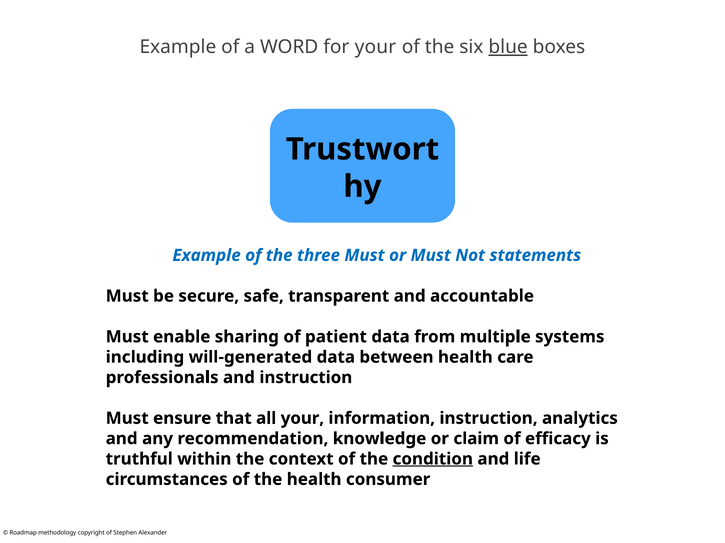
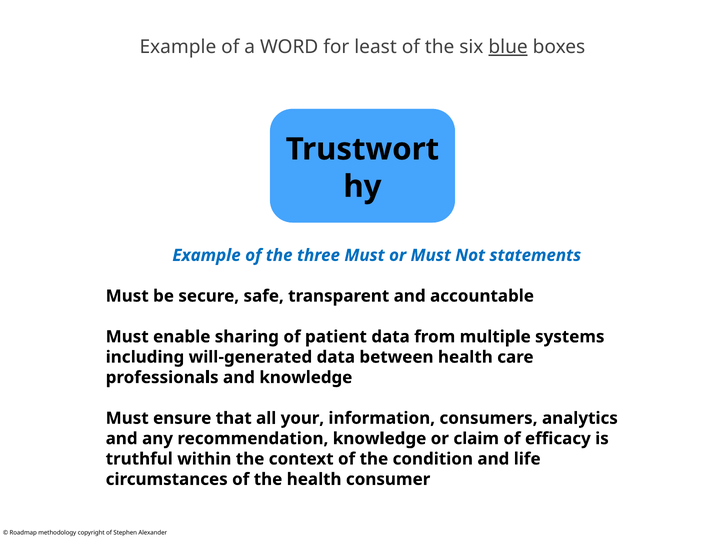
for your: your -> least (376, 47)
and instruction: instruction -> knowledge (306, 378)
information instruction: instruction -> consumers (488, 419)
condition underline: present -> none (433, 460)
